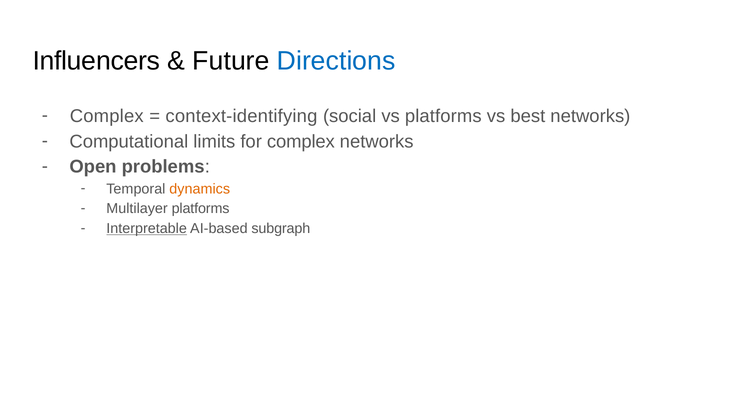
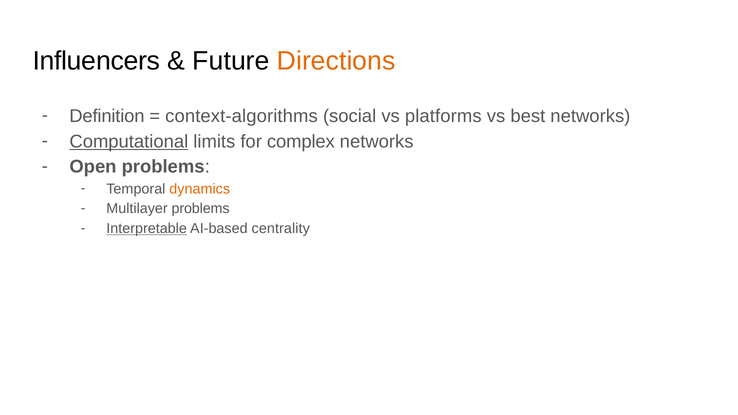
Directions colour: blue -> orange (336, 61)
Complex: Complex -> Definition (107, 116)
context-identifying: context-identifying -> context-algorithms (241, 116)
Computational underline: none -> present (129, 142)
Multilayer platforms: platforms -> problems (201, 209)
subgraph: subgraph -> centrality (281, 229)
